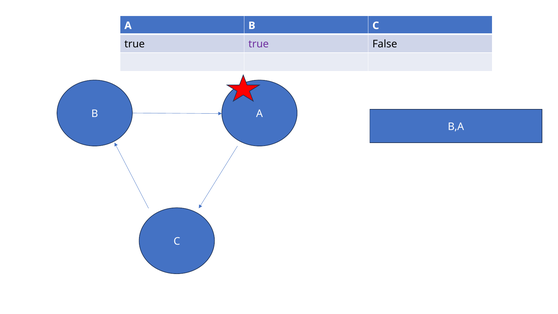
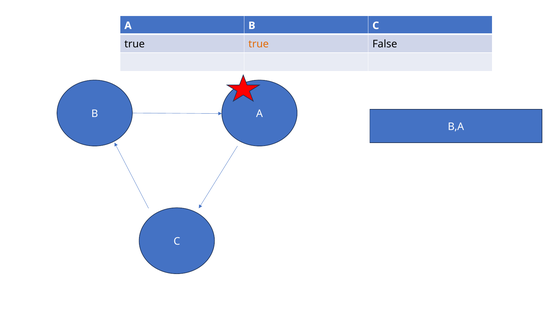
true colour: purple -> orange (259, 44)
